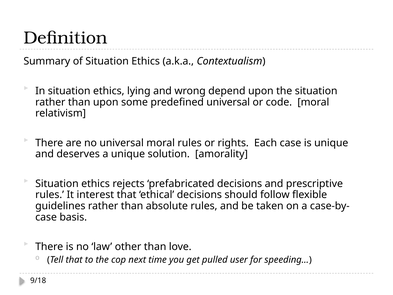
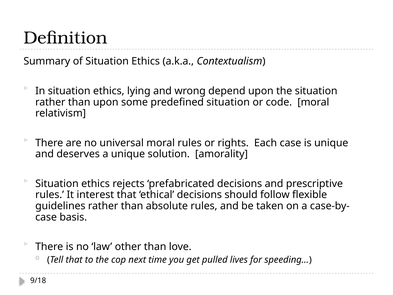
predefined universal: universal -> situation (228, 102)
user: user -> lives (239, 259)
